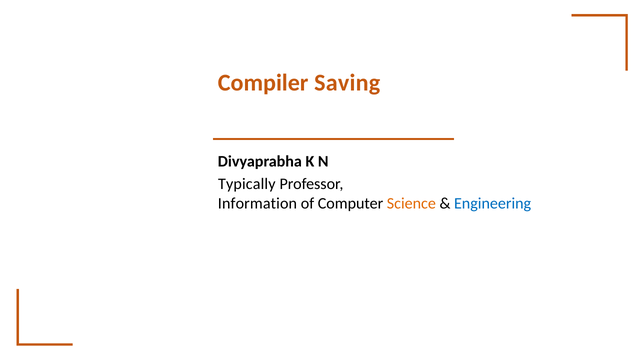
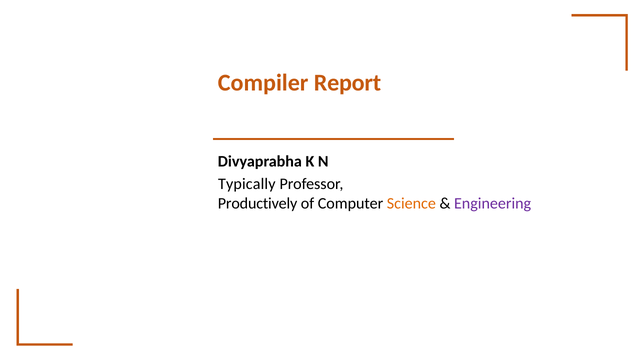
Saving: Saving -> Report (347, 83)
Information: Information -> Productively (258, 203)
Engineering colour: blue -> purple (493, 203)
